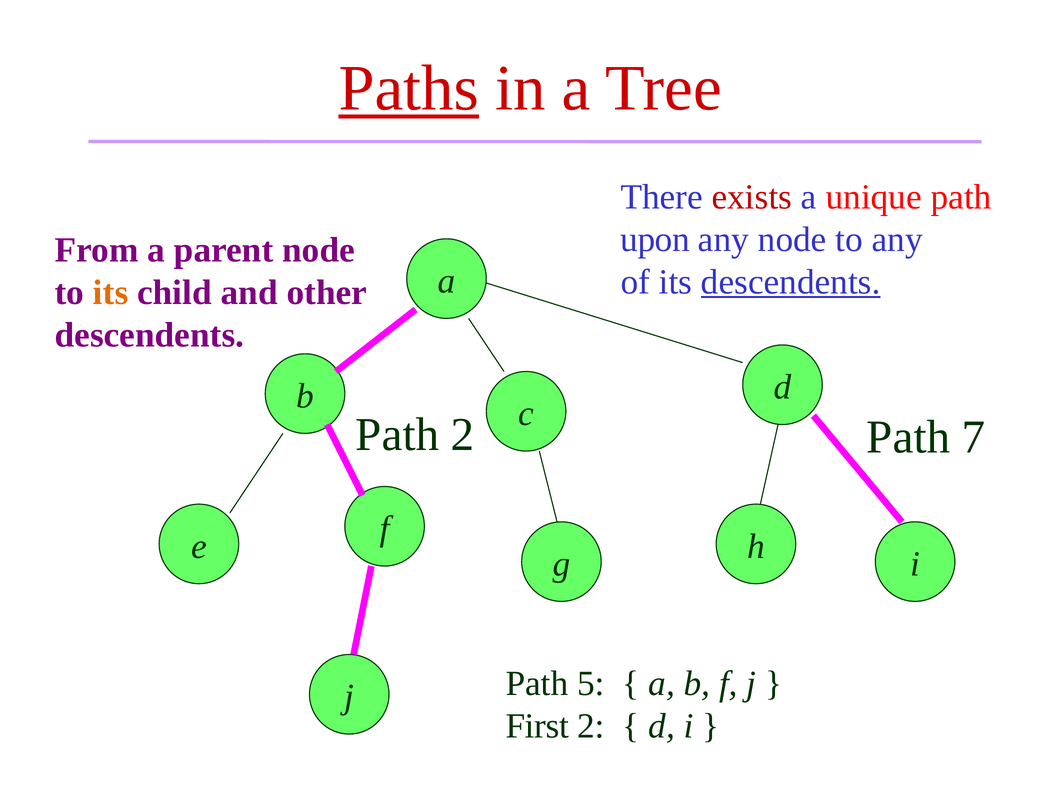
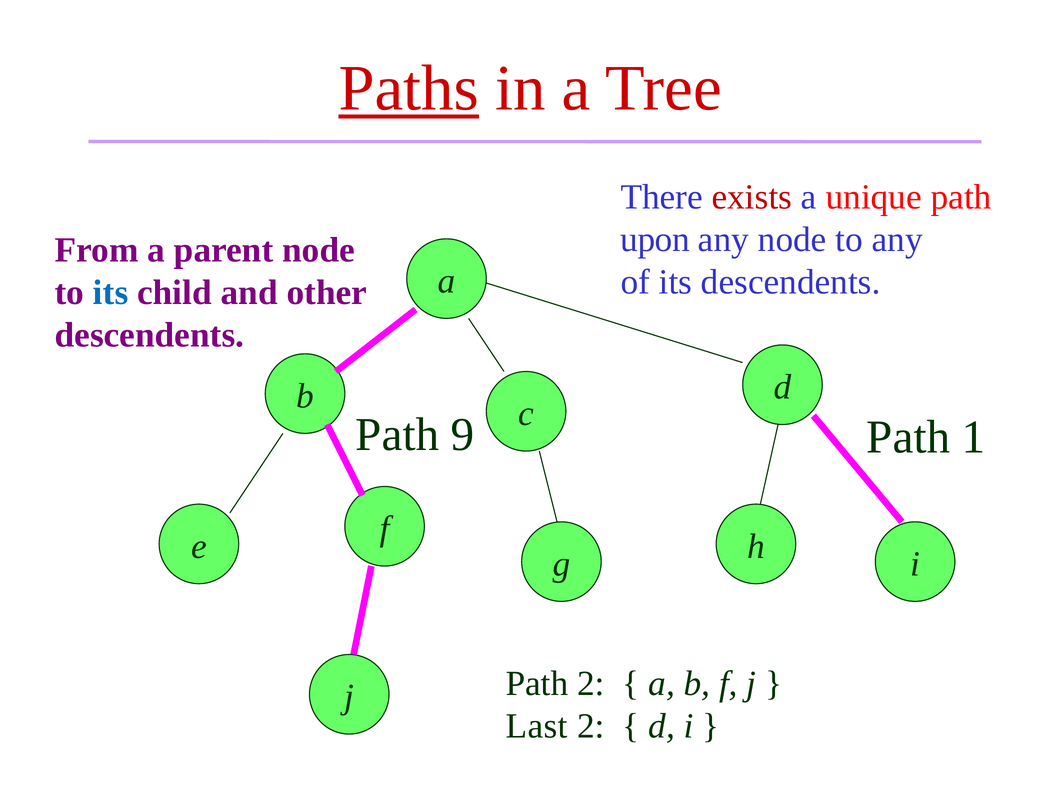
descendents underline: present -> none (791, 282)
its colour: orange -> blue (111, 292)
2: 2 -> 9 (463, 435)
7: 7 -> 1 (974, 437)
Path 5: 5 -> 2 (591, 683)
First: First -> Last (537, 726)
